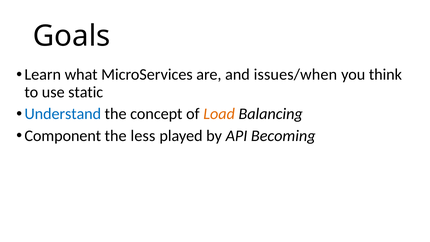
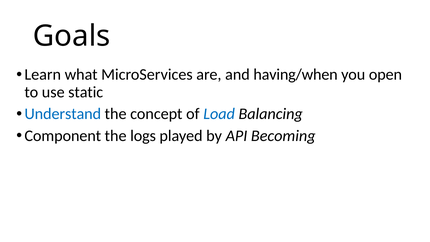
issues/when: issues/when -> having/when (296, 75)
think: think -> open (385, 75)
Load colour: orange -> blue (219, 114)
less: less -> logs (143, 136)
